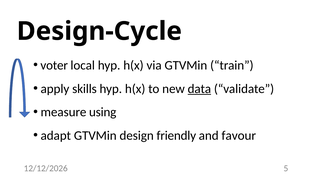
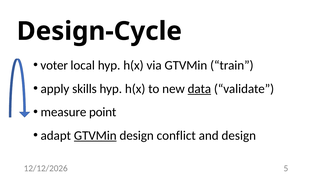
using: using -> point (103, 112)
GTVMin underline: none -> present (95, 135)
friendly: friendly -> conflict (176, 135)
and favour: favour -> design (239, 135)
